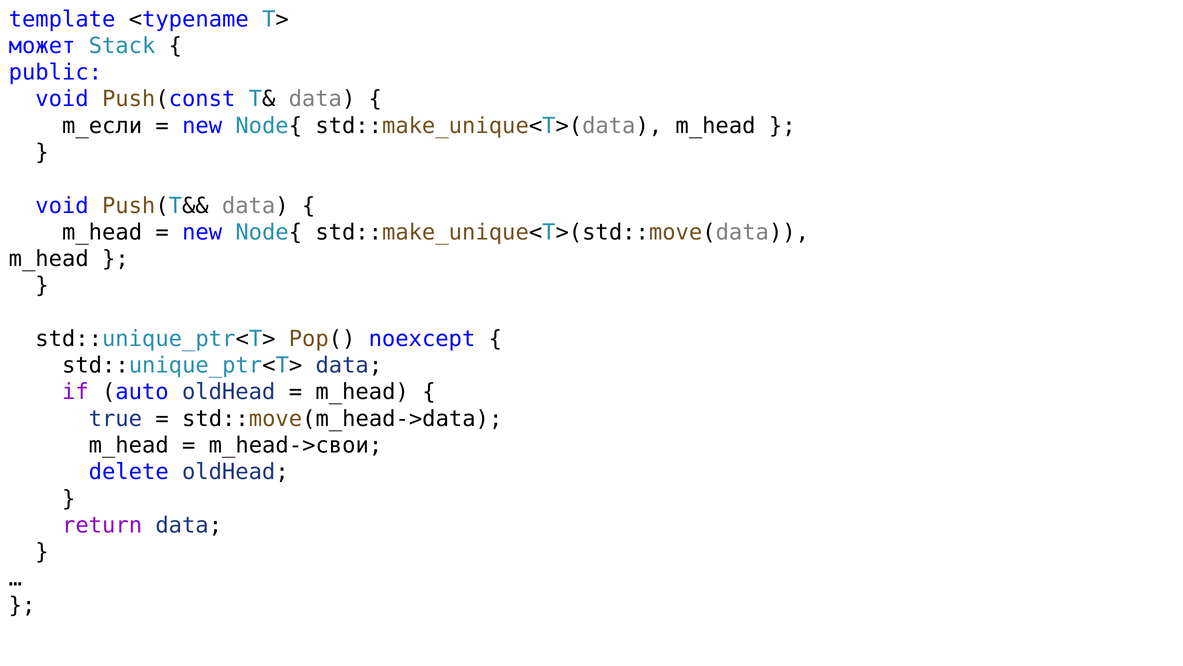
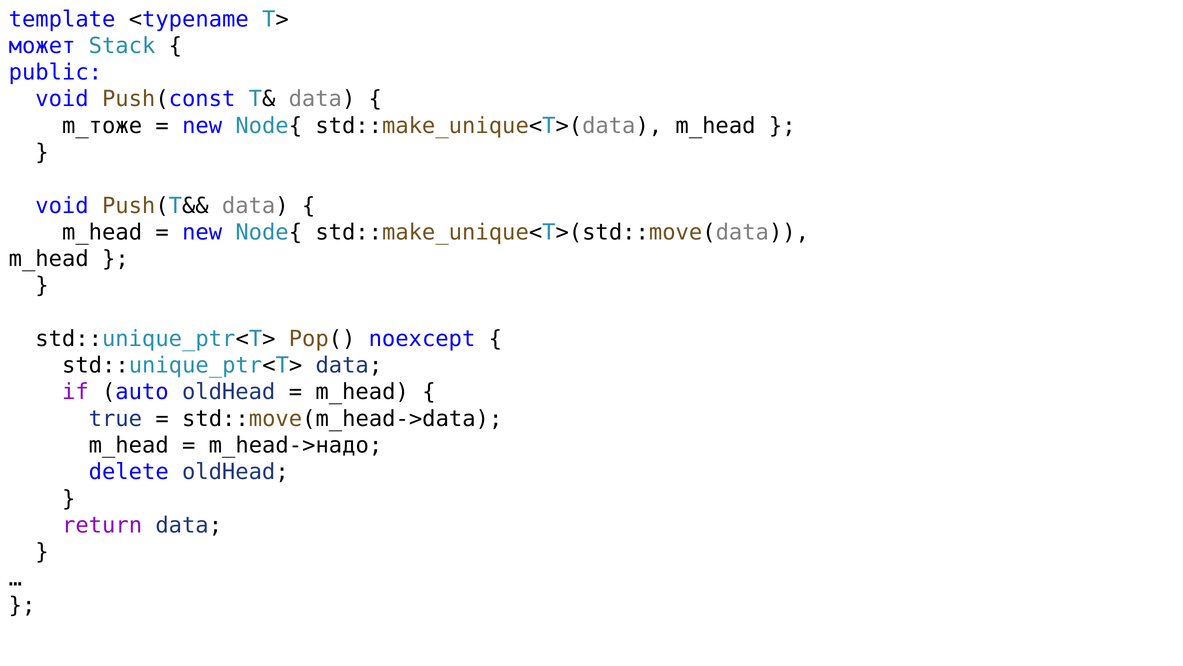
m_если: m_если -> m_тоже (102, 126)
m_head->свои: m_head->свои -> m_head->надо (295, 445)
